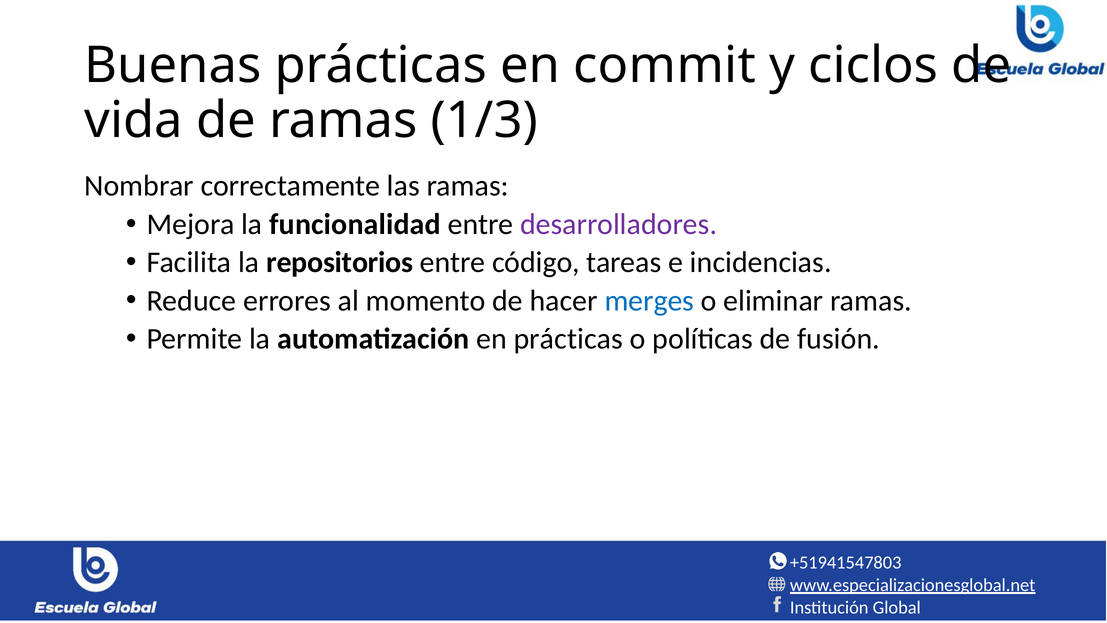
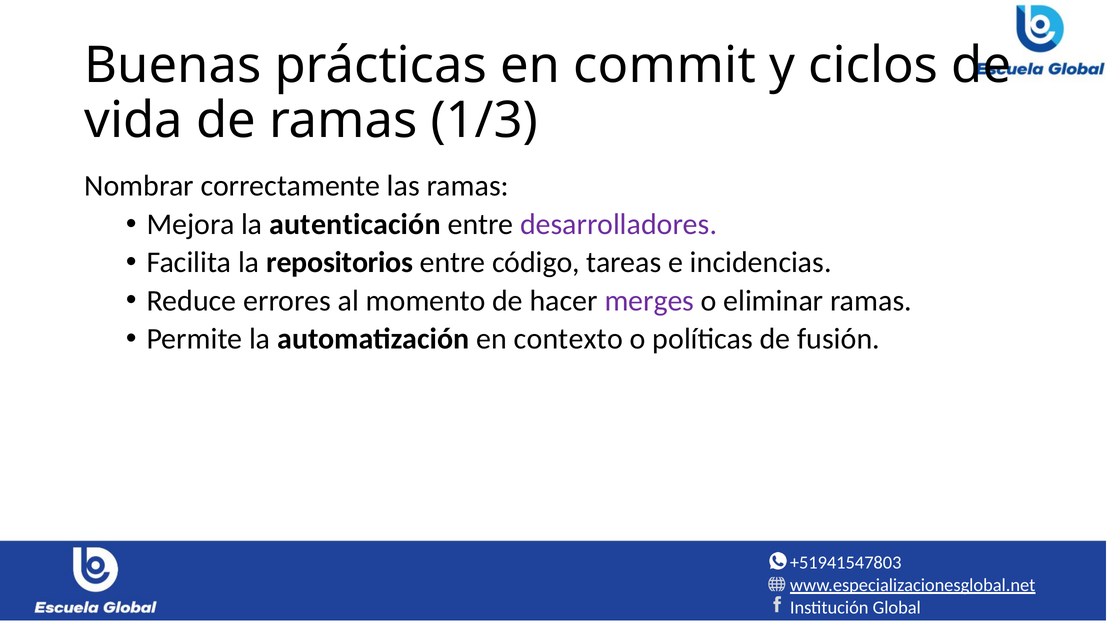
funcionalidad: funcionalidad -> autenticación (355, 224)
merges colour: blue -> purple (649, 301)
en prácticas: prácticas -> contexto (568, 339)
